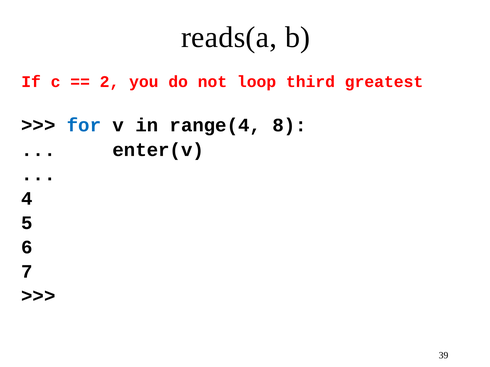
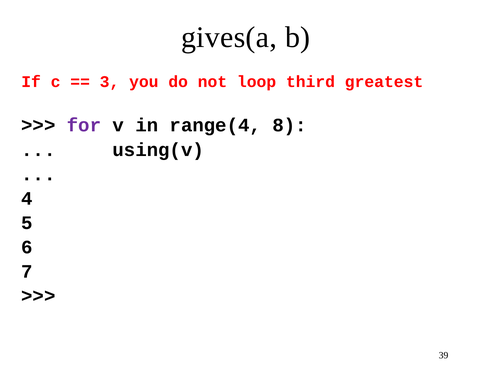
reads(a: reads(a -> gives(a (229, 37)
2: 2 -> 3 (110, 82)
for colour: blue -> purple (84, 126)
enter(v: enter(v -> using(v (158, 150)
